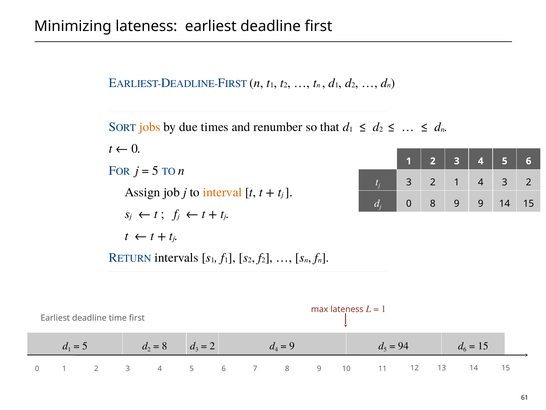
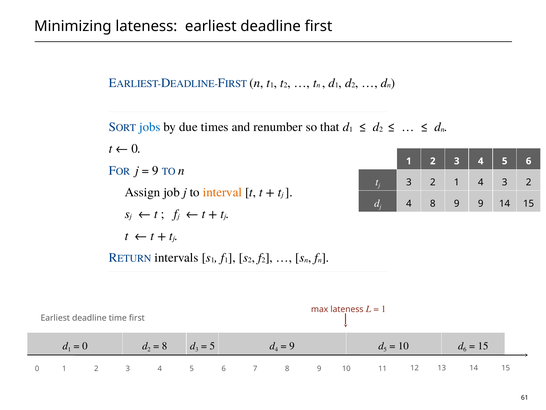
jobs colour: orange -> blue (150, 127)
5: 5 -> 9 (155, 170)
j 0: 0 -> 4 (409, 203)
5: 5 -> 0 (85, 346)
2: 2 -> 5 (212, 346)
94: 94 -> 10 (403, 346)
